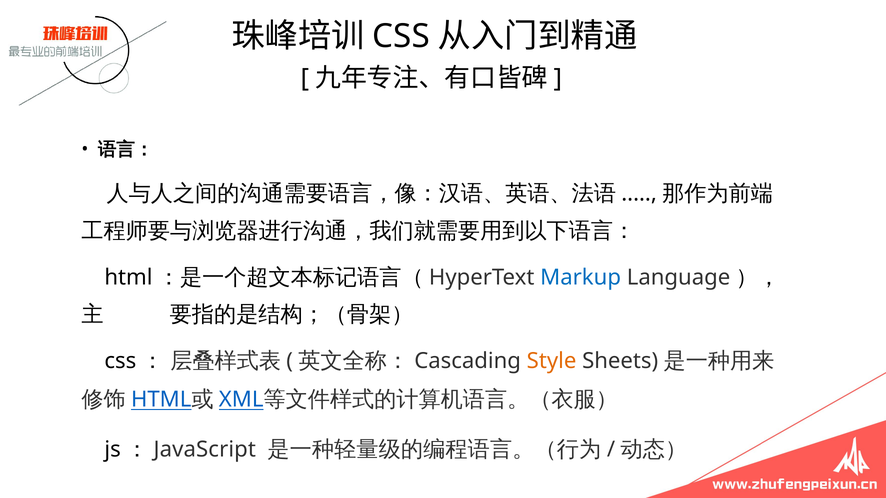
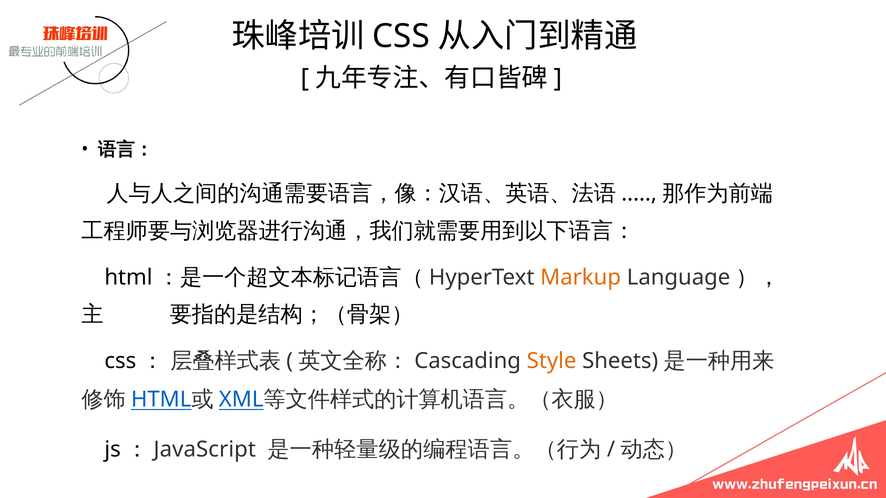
Markup colour: blue -> orange (581, 277)
